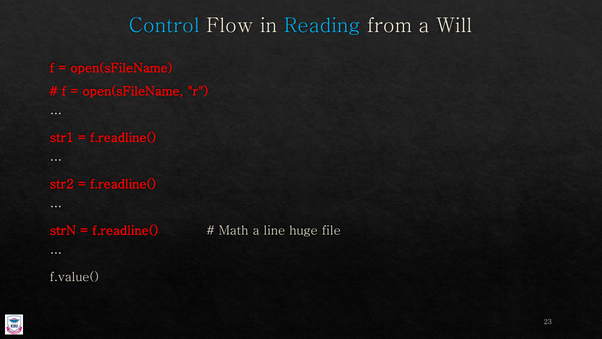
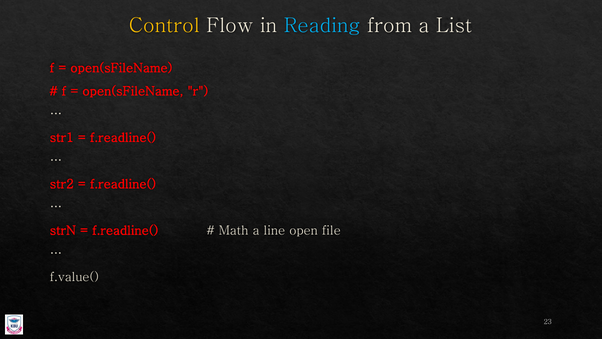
Control colour: light blue -> yellow (164, 26)
Will: Will -> List (454, 26)
huge: huge -> open (304, 230)
